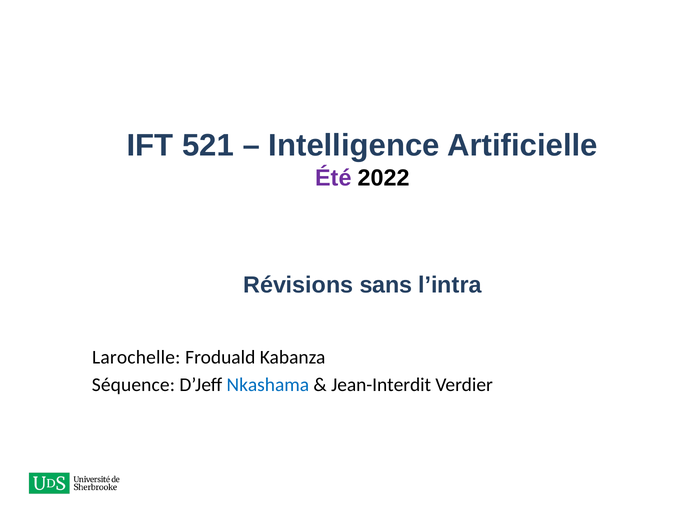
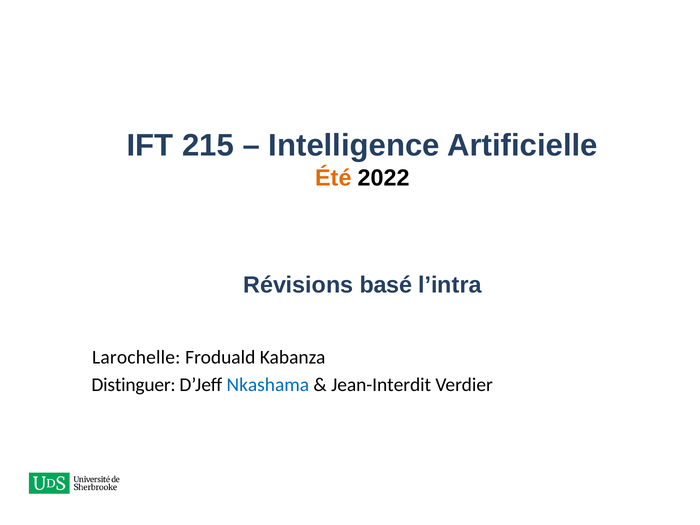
521: 521 -> 215 (208, 146)
Été colour: purple -> orange (333, 178)
sans: sans -> basé (386, 285)
Séquence: Séquence -> Distinguer (134, 385)
